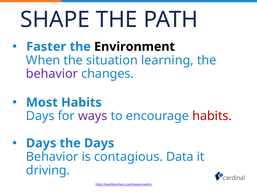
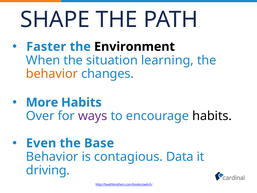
behavior colour: purple -> orange (52, 74)
Most: Most -> More (42, 102)
Days: Days -> Over (40, 116)
habits colour: red -> black (212, 116)
Days: Days -> Even (41, 143)
the Days: Days -> Base (99, 143)
